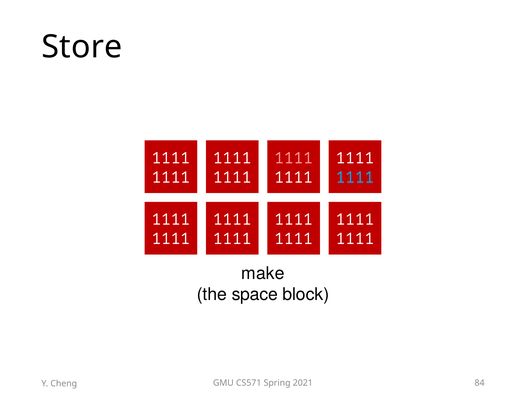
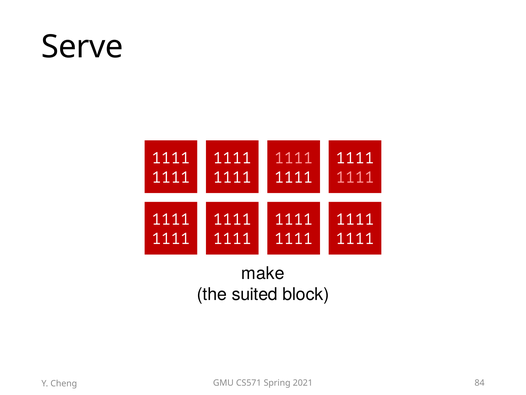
Store: Store -> Serve (82, 47)
1111 colour: light blue -> pink (355, 177)
space: space -> suited (255, 294)
